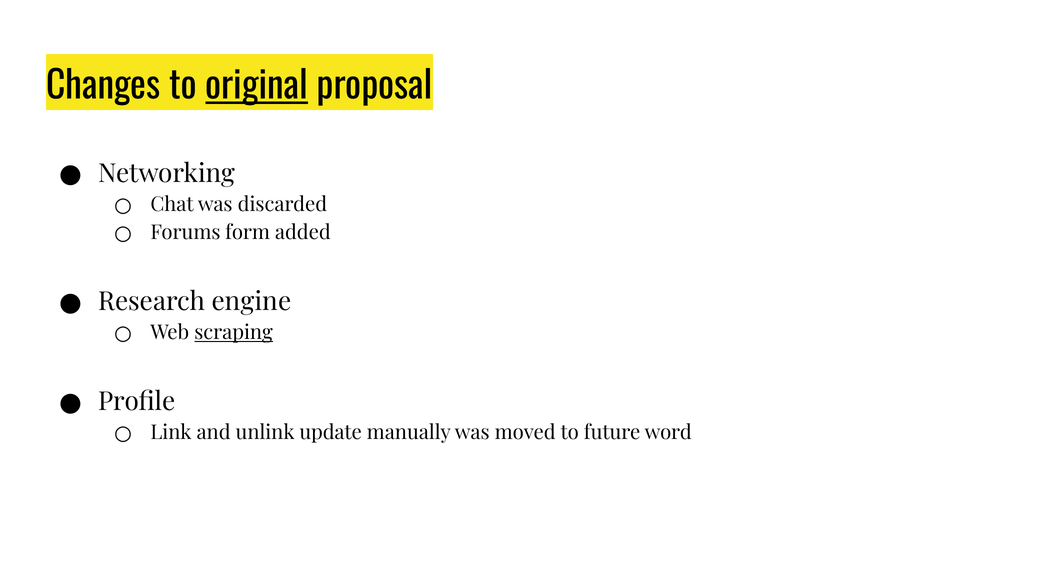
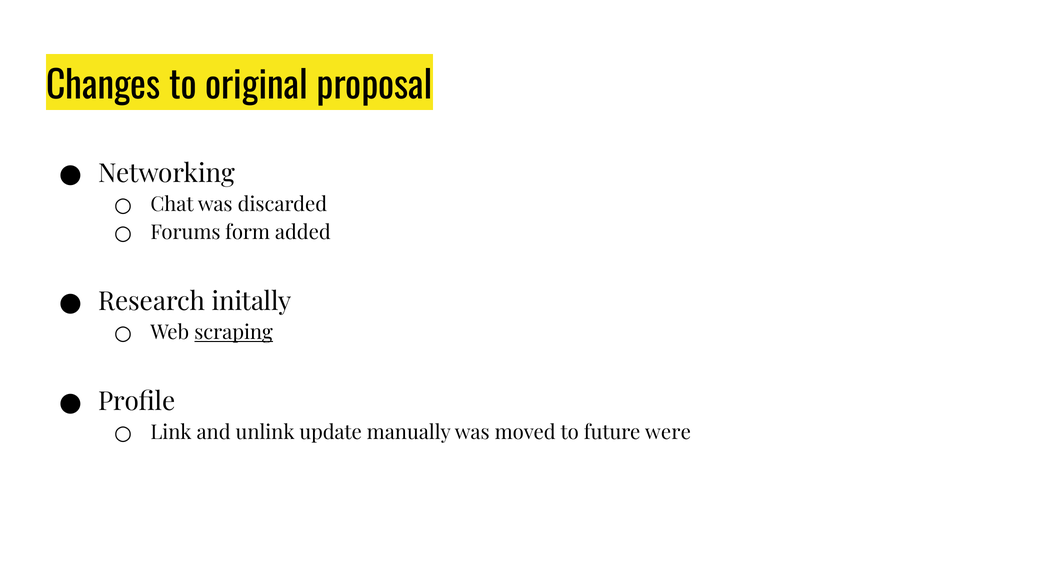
original underline: present -> none (257, 86)
engine: engine -> initally (252, 302)
word: word -> were (668, 433)
